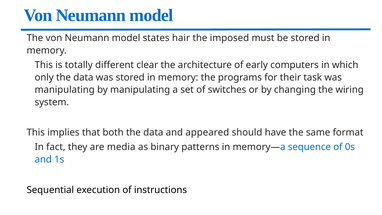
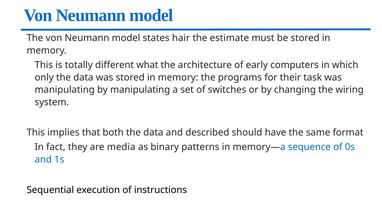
imposed: imposed -> estimate (229, 38)
clear: clear -> what (147, 65)
appeared: appeared -> described (207, 132)
